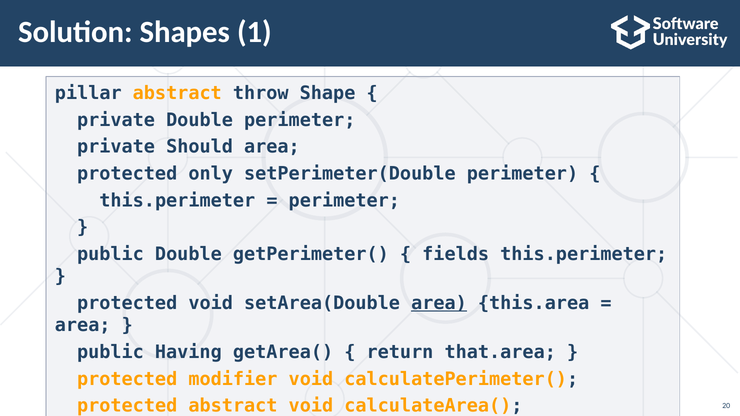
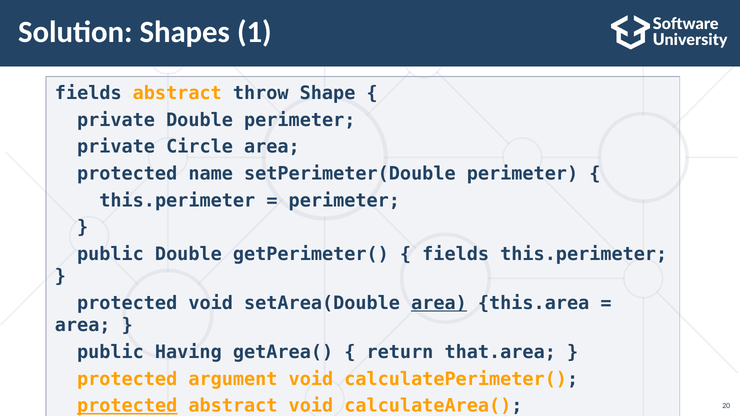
pillar: pillar -> fields (88, 93)
Should: Should -> Circle (200, 147)
only: only -> name (211, 174)
modifier: modifier -> argument (233, 379)
protected underline: none -> present (127, 406)
